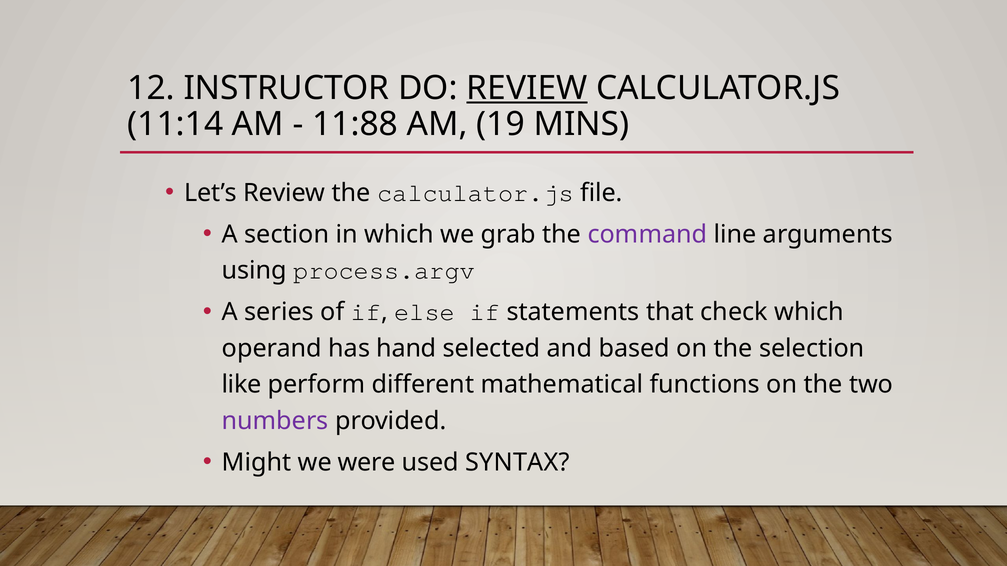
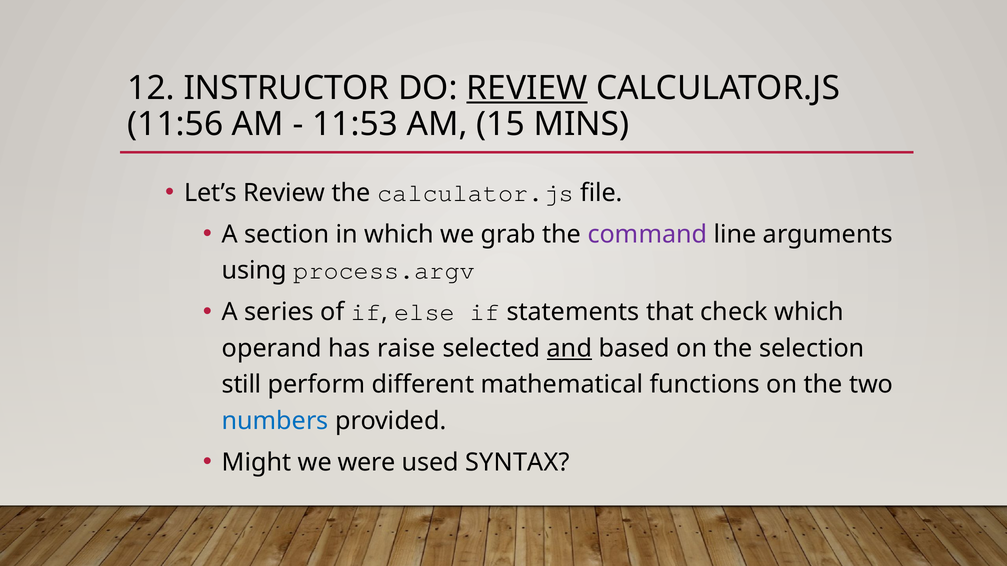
11:14: 11:14 -> 11:56 (175, 124)
11:88: 11:88 -> 11:53 (355, 124)
19: 19 -> 15 (501, 124)
hand: hand -> raise (406, 349)
and underline: none -> present (569, 349)
like: like -> still (242, 385)
numbers colour: purple -> blue (275, 421)
